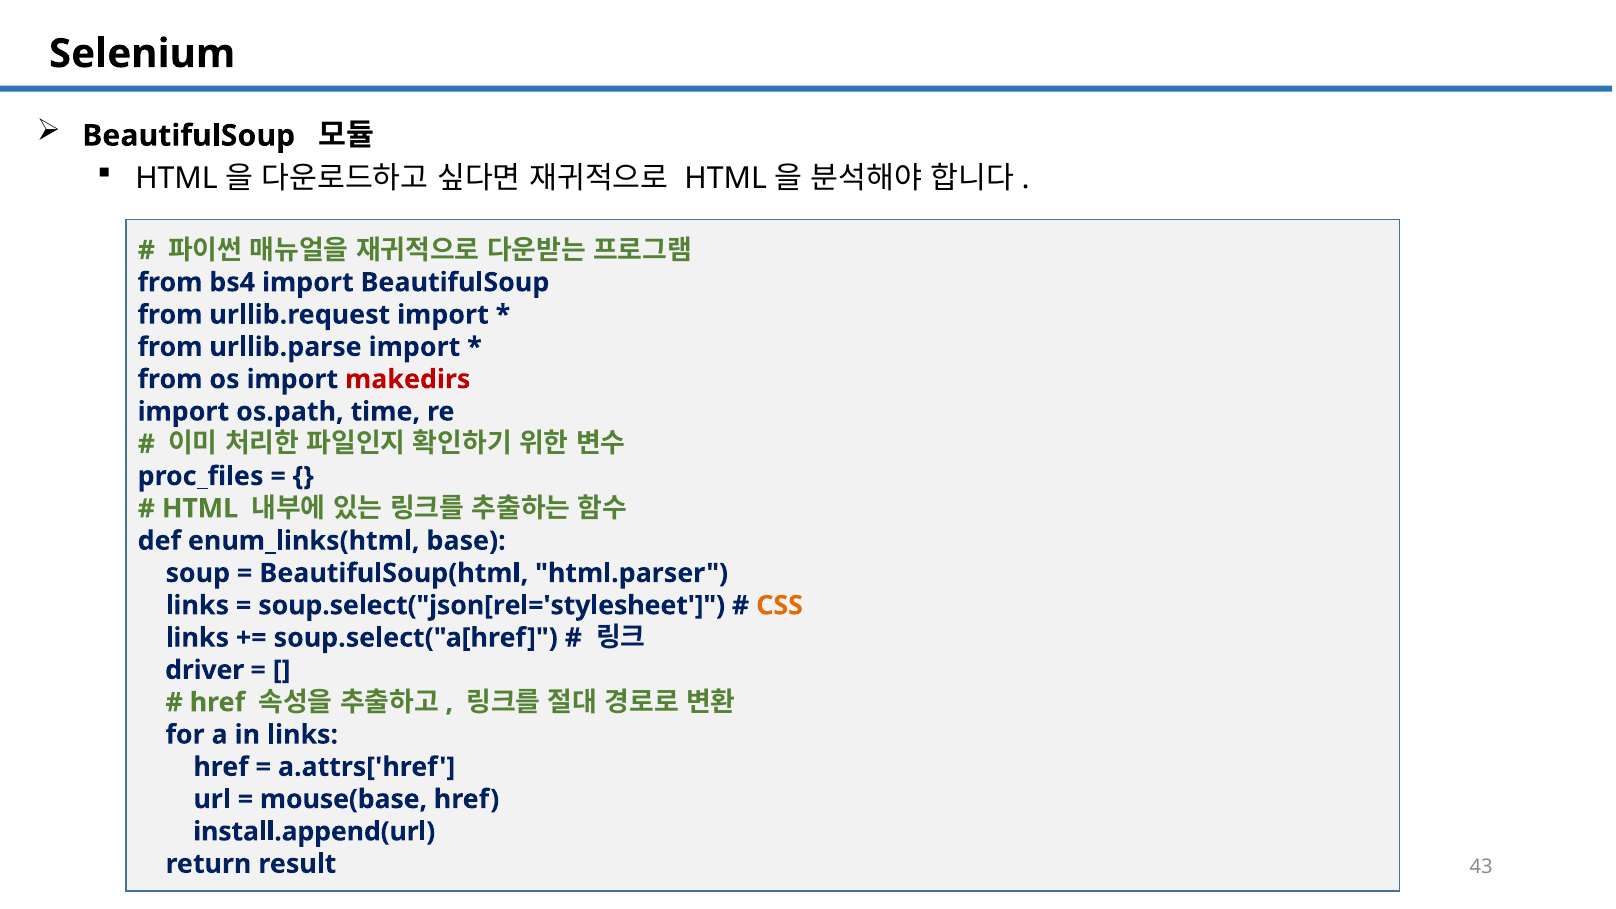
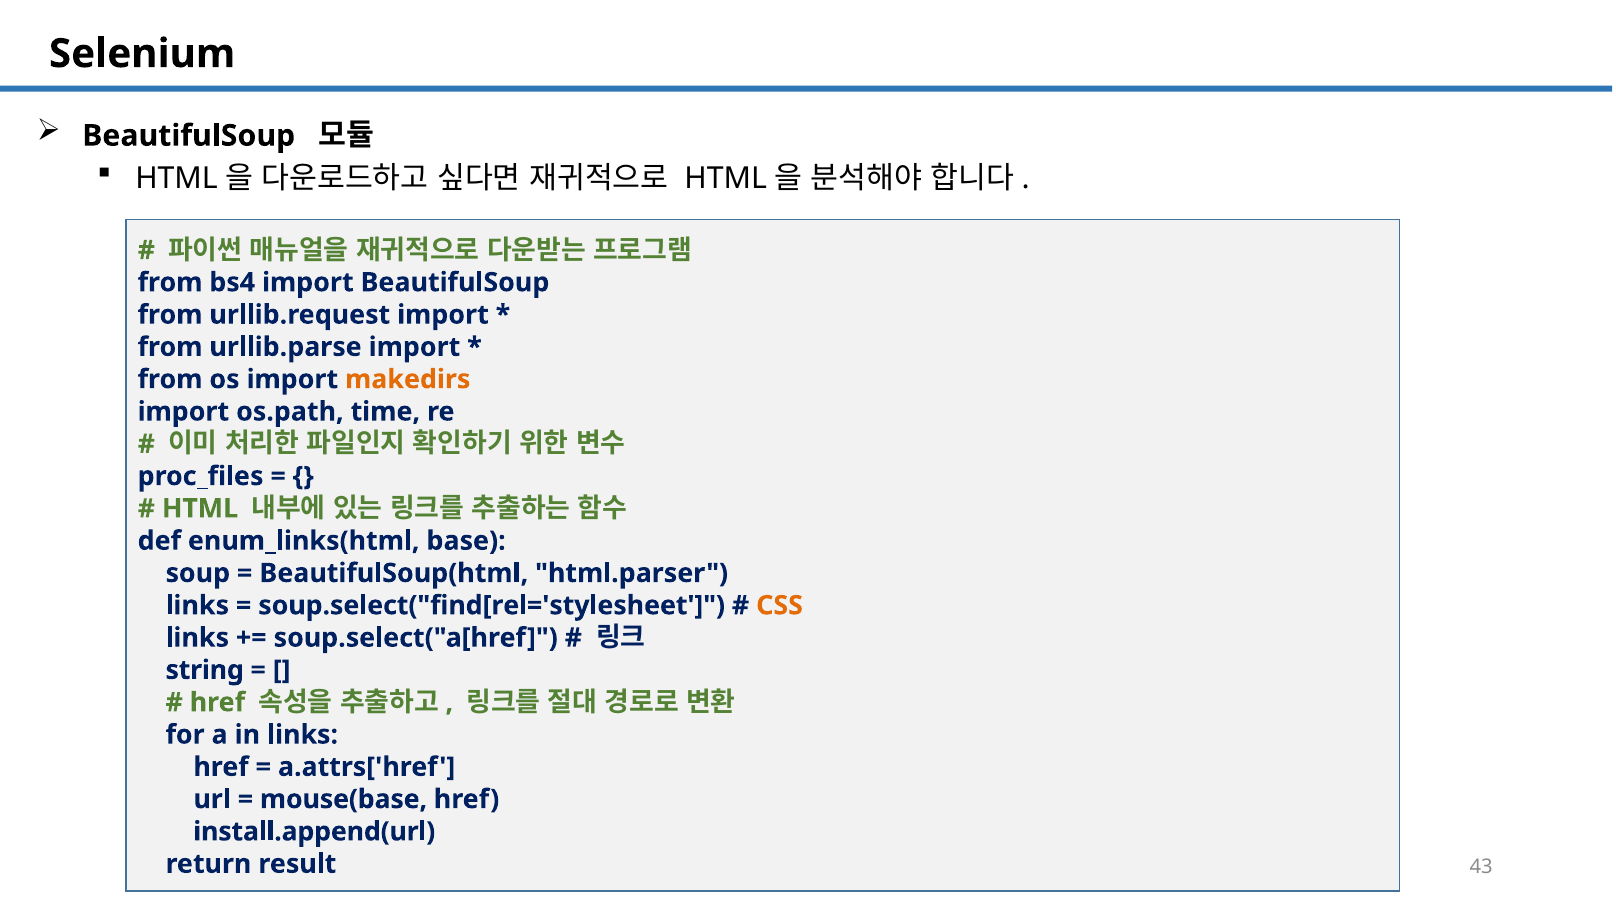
makedirs colour: red -> orange (408, 379)
soup.select("json[rel='stylesheet: soup.select("json[rel='stylesheet -> soup.select("find[rel='stylesheet (492, 605)
driver: driver -> string (205, 670)
